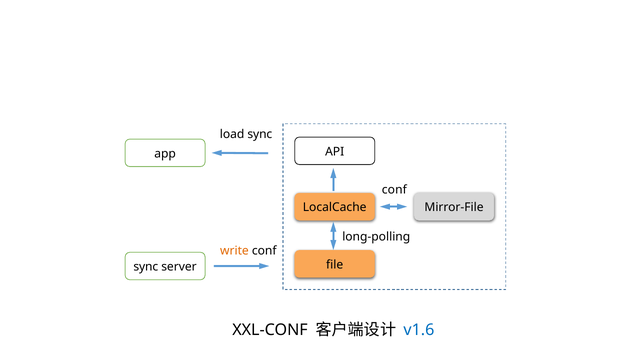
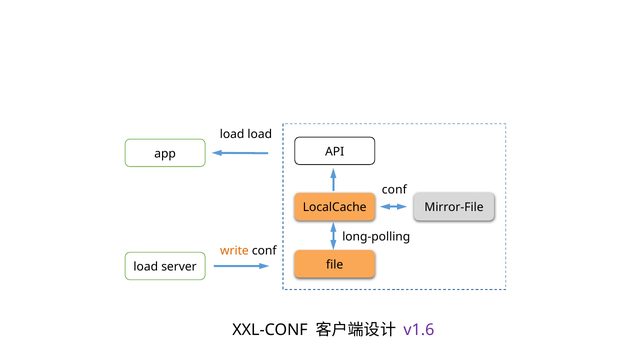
load sync: sync -> load (260, 134)
sync: sync -> load (146, 267)
v1.6 colour: blue -> purple (419, 330)
